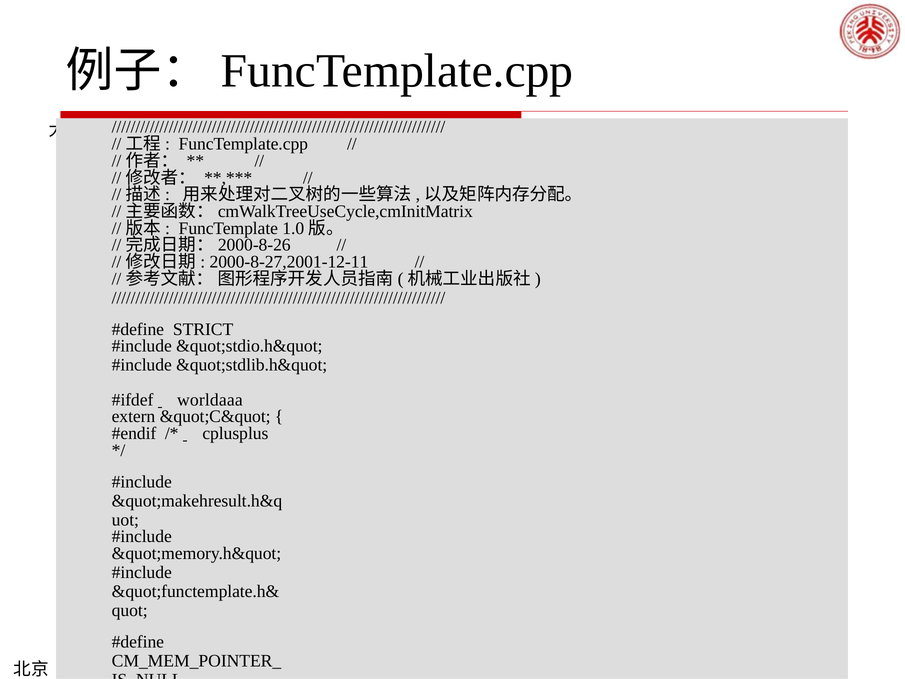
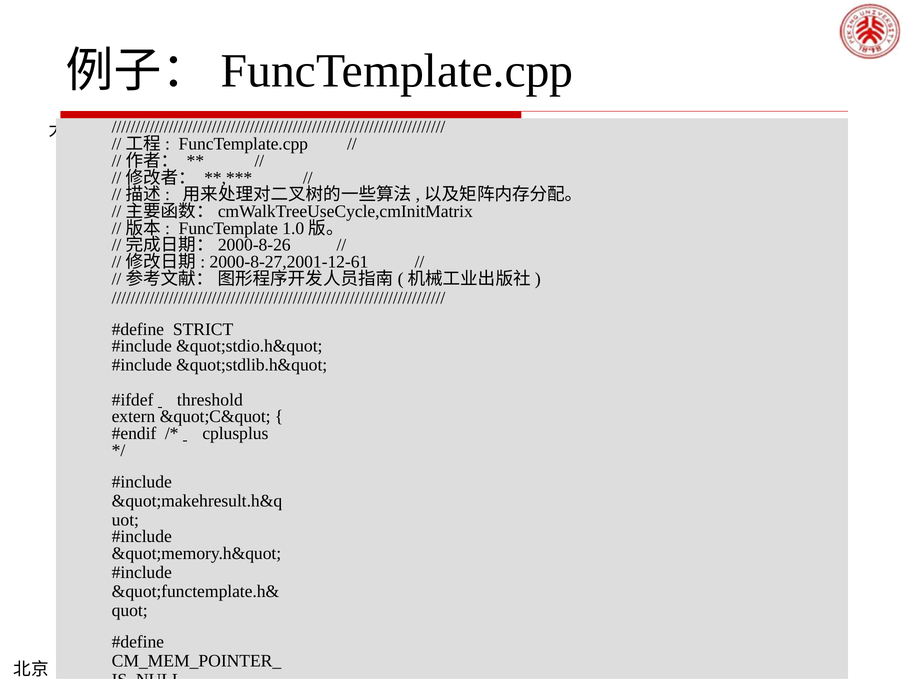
2000-8-27,2001-12-11: 2000-8-27,2001-12-11 -> 2000-8-27,2001-12-61 (289, 262)
worldaaa: worldaaa -> threshold (210, 400)
